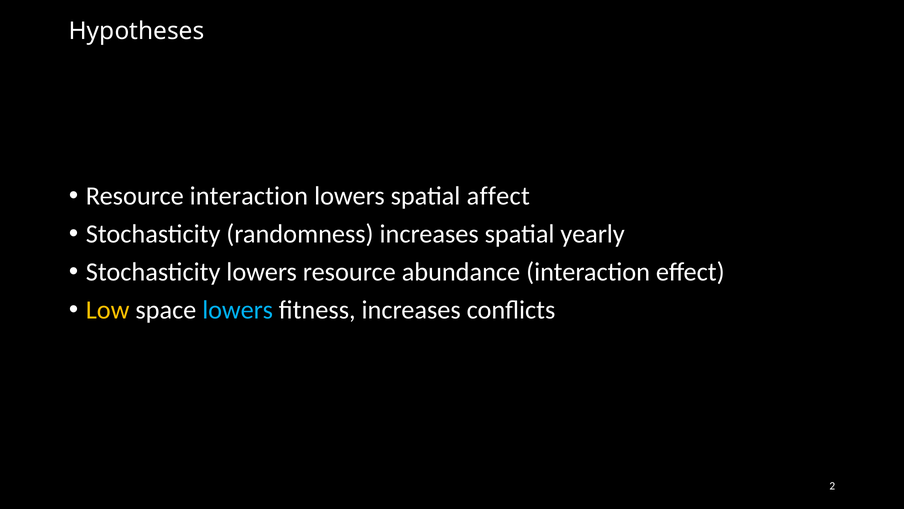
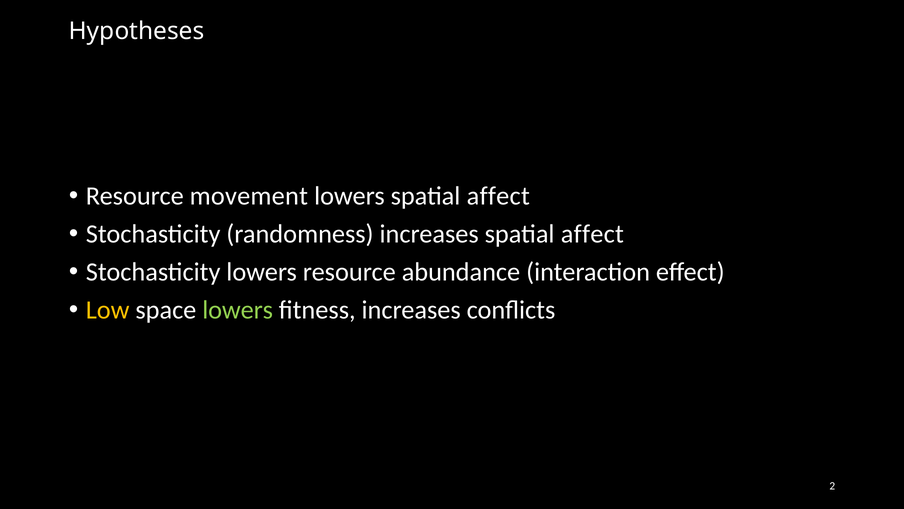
Resource interaction: interaction -> movement (249, 196)
increases spatial yearly: yearly -> affect (592, 234)
lowers colour: light blue -> light green (238, 310)
